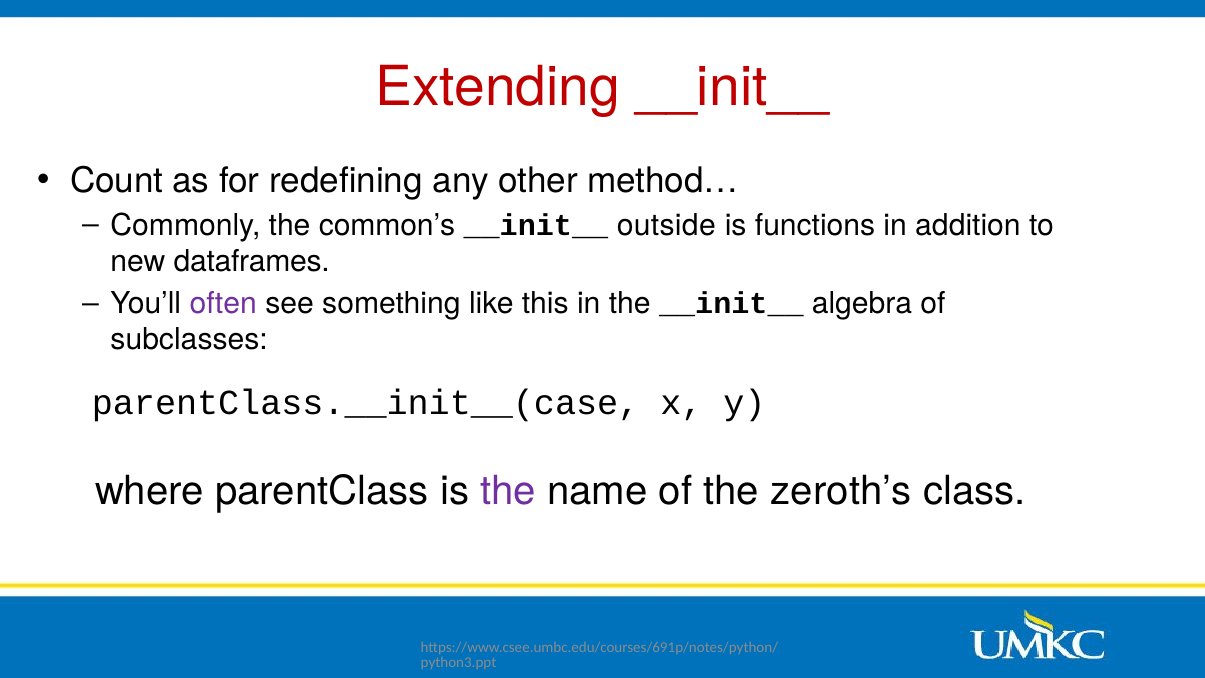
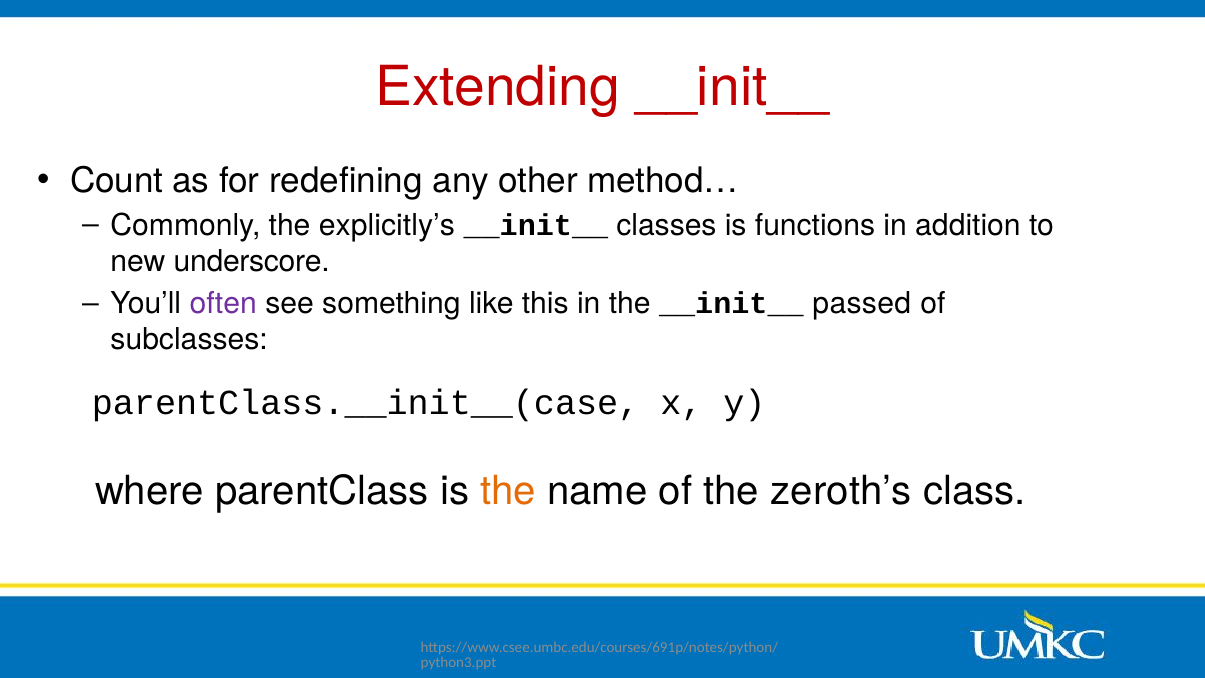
common’s: common’s -> explicitly’s (387, 225)
outside: outside -> classes (666, 225)
dataframes: dataframes -> underscore (252, 261)
algebra: algebra -> passed (862, 304)
the colour: purple -> orange (508, 491)
